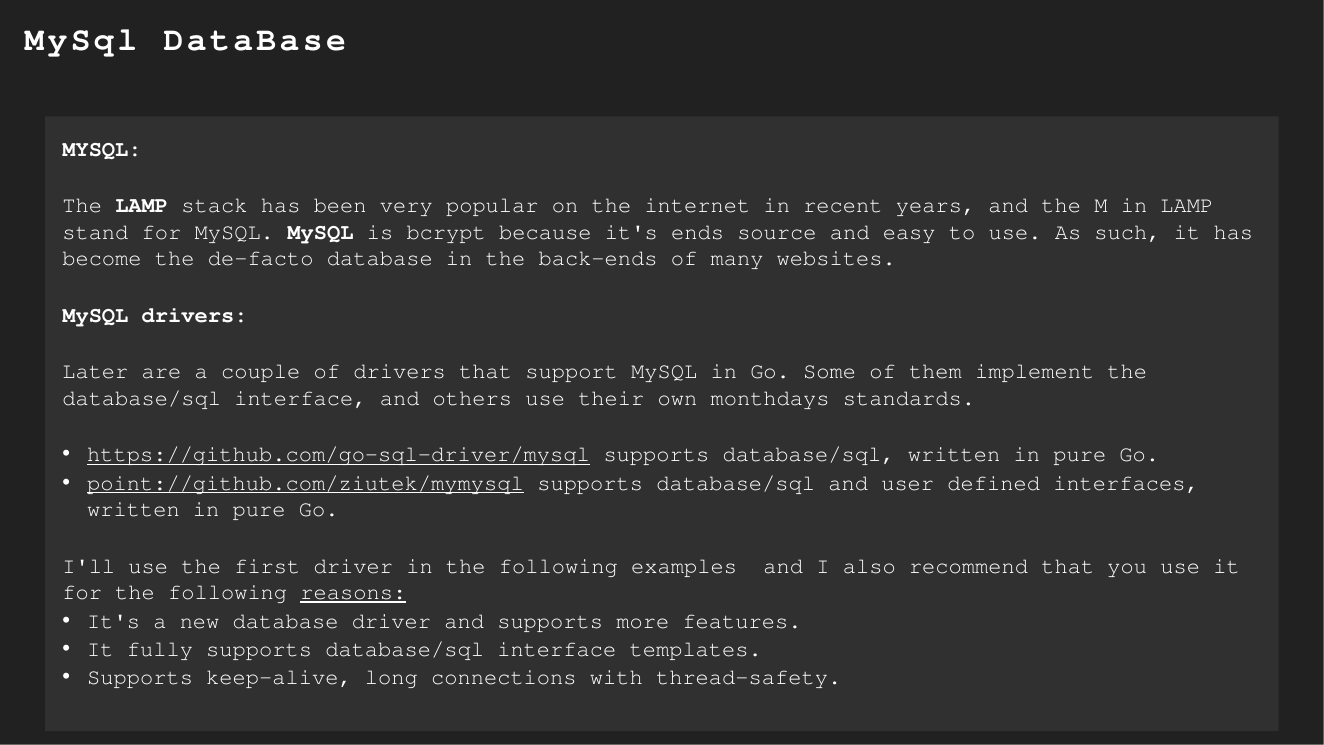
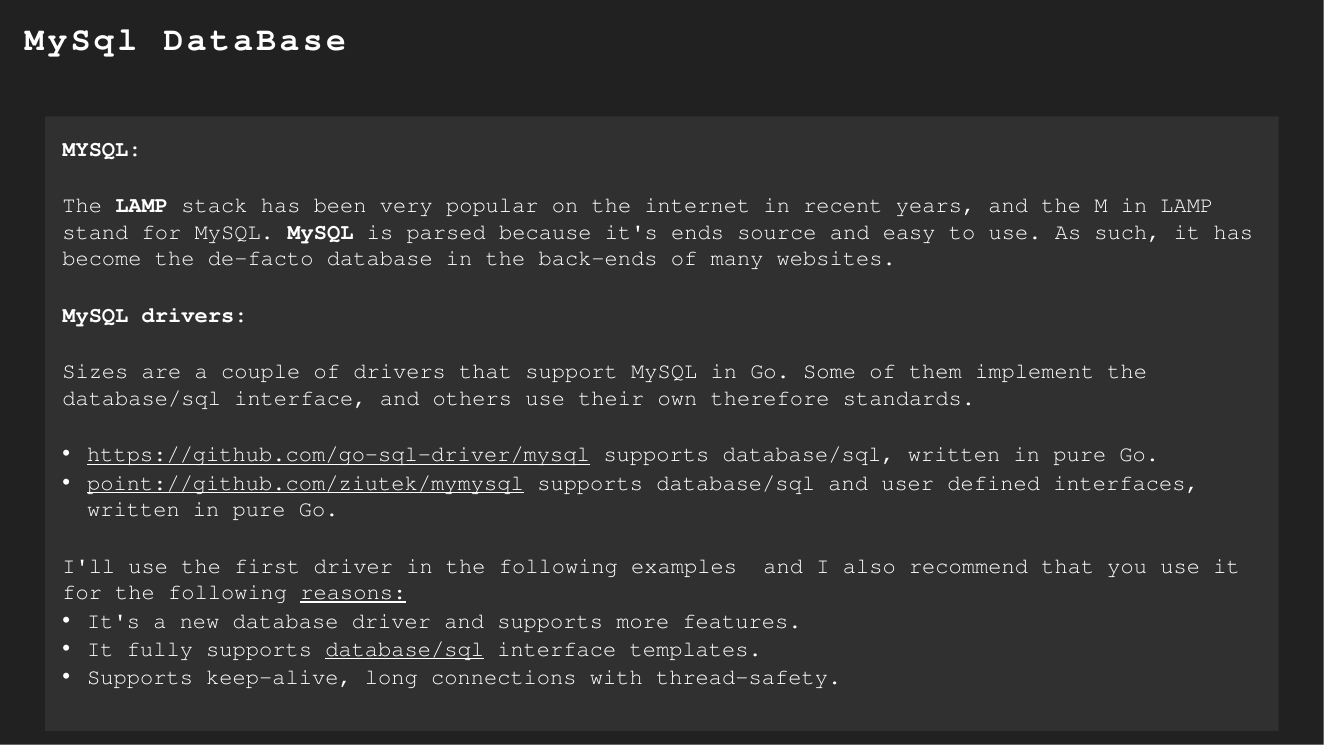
bcrypt: bcrypt -> parsed (446, 232)
Later: Later -> Sizes (95, 371)
monthdays: monthdays -> therefore (770, 398)
database/sql underline: none -> present (405, 649)
